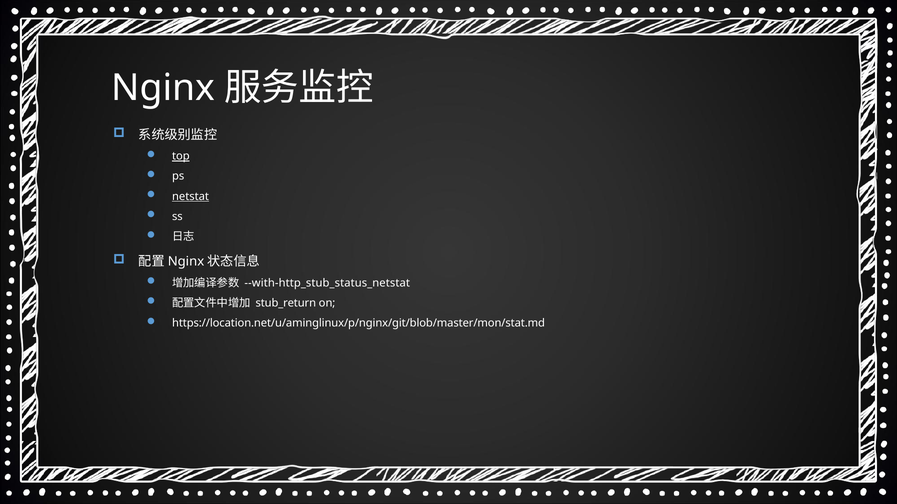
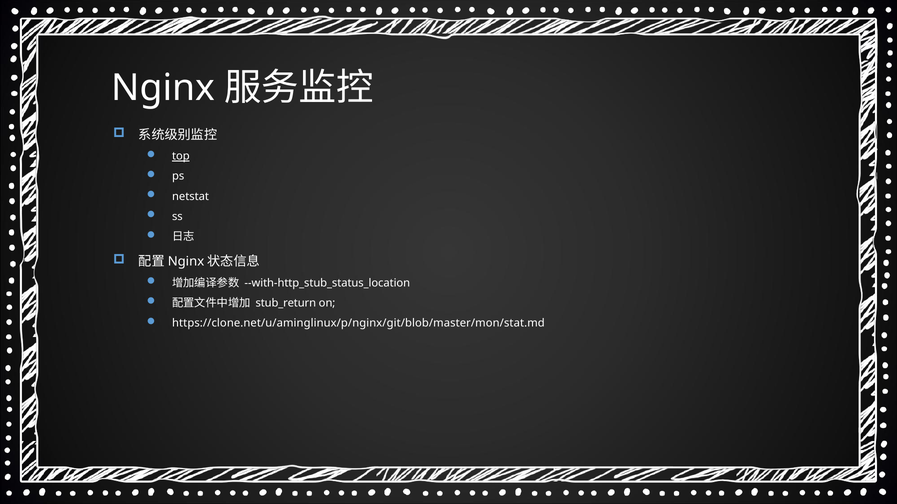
netstat underline: present -> none (191, 197)
--with-http_stub_status_netstat: --with-http_stub_status_netstat -> --with-http_stub_status_location (327, 283)
https://location.net/u/aminglinux/p/nginx/git/blob/master/mon/stat.md: https://location.net/u/aminglinux/p/nginx/git/blob/master/mon/stat.md -> https://clone.net/u/aminglinux/p/nginx/git/blob/master/mon/stat.md (358, 324)
